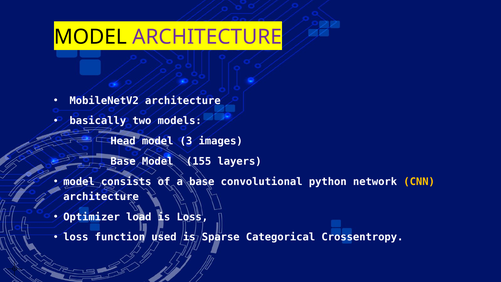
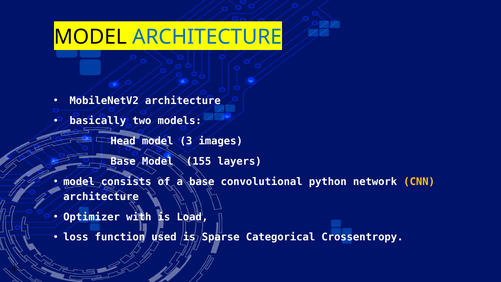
ARCHITECTURE colour: purple -> blue (207, 37)
load: load -> with (139, 217)
is Loss: Loss -> Load (192, 217)
